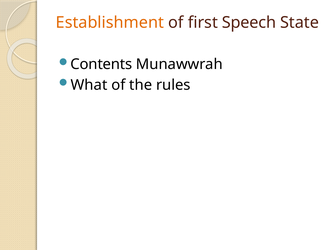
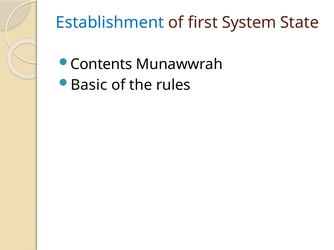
Establishment colour: orange -> blue (110, 23)
Speech: Speech -> System (249, 23)
What: What -> Basic (89, 85)
